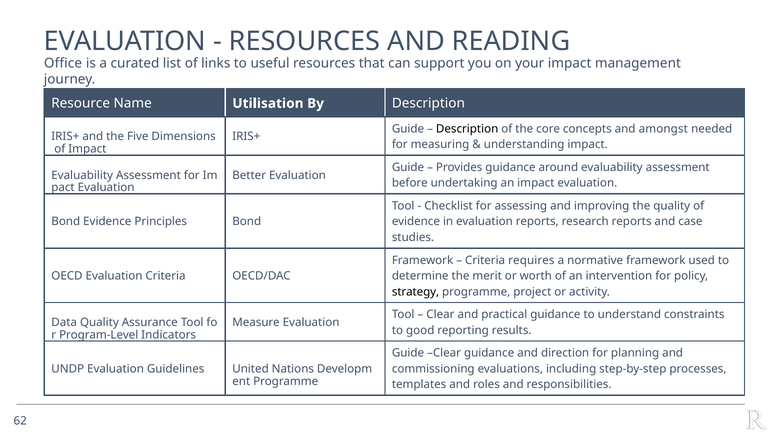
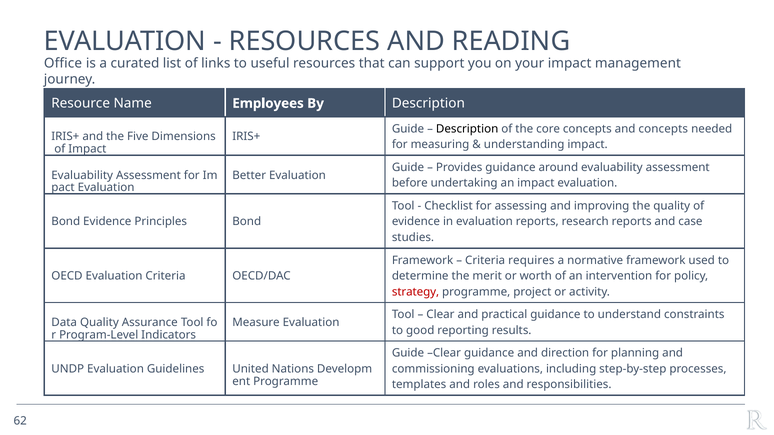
Utilisation: Utilisation -> Employees (268, 103)
and amongst: amongst -> concepts (663, 129)
strategy colour: black -> red (416, 292)
